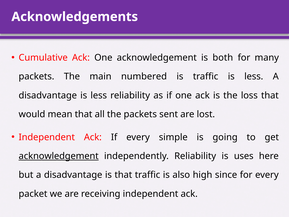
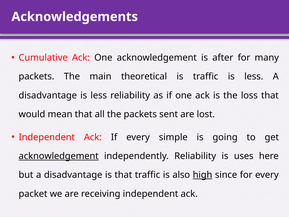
both: both -> after (223, 58)
numbered: numbered -> theoretical (144, 76)
high underline: none -> present (203, 175)
